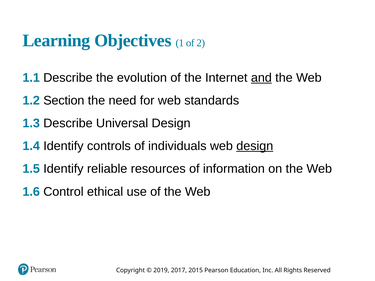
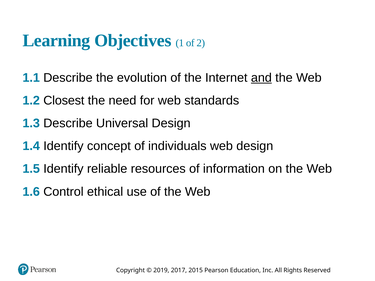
Section: Section -> Closest (64, 101)
controls: controls -> concept (109, 146)
design underline: present -> none (255, 146)
